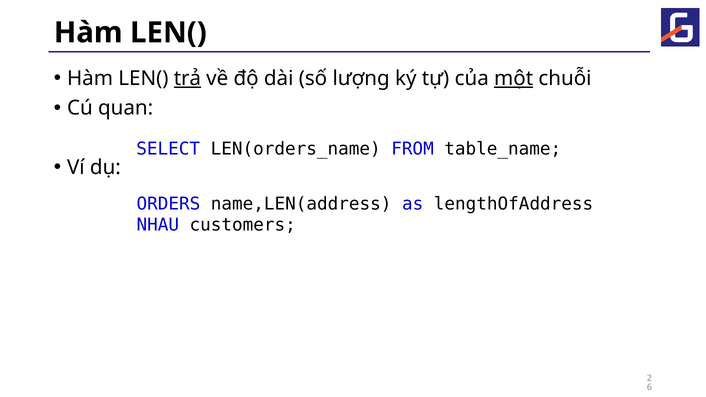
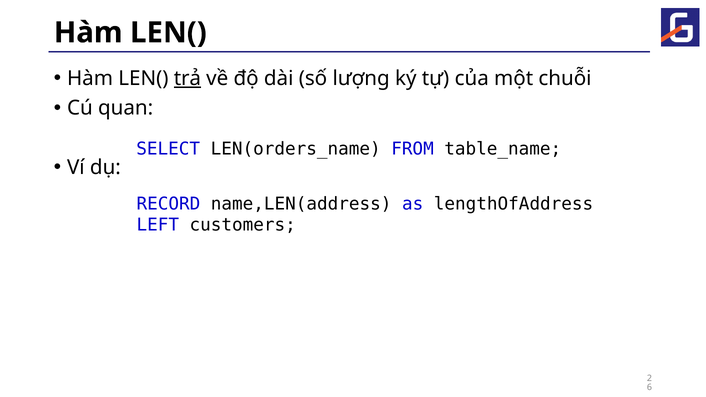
một underline: present -> none (514, 79)
ORDERS: ORDERS -> RECORD (168, 204)
NHAU: NHAU -> LEFT (158, 225)
